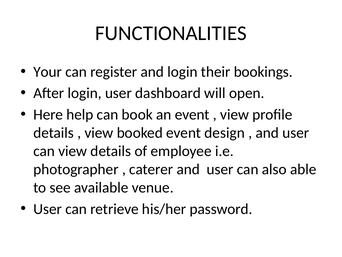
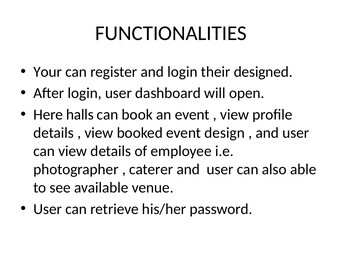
bookings: bookings -> designed (263, 72)
help: help -> halls (80, 114)
